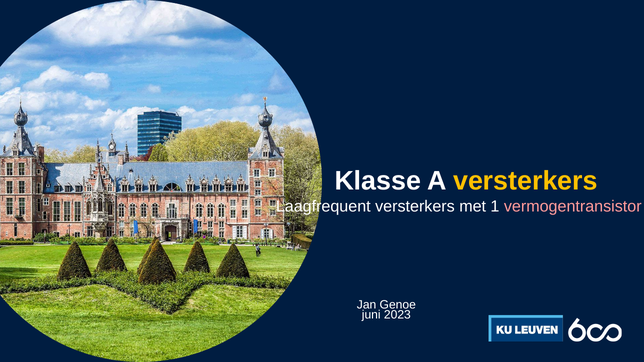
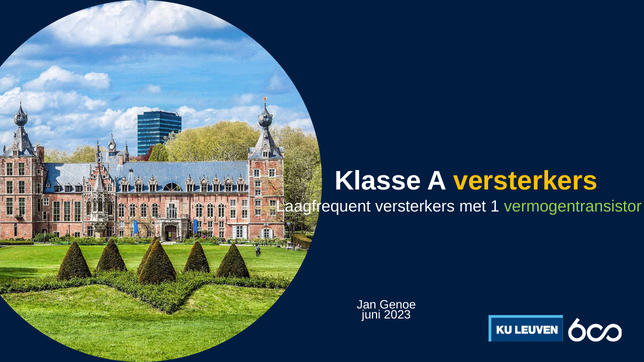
vermogentransistor colour: pink -> light green (573, 206)
